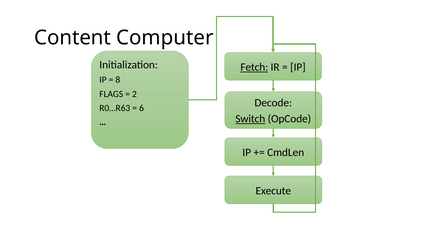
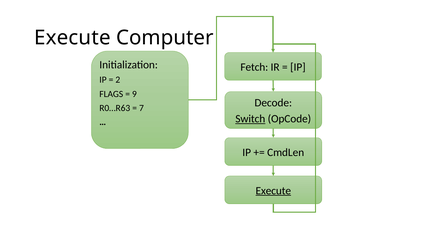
Content: Content -> Execute (72, 38)
Fetch underline: present -> none (254, 67)
8: 8 -> 2 (118, 80)
2: 2 -> 9 (134, 94)
6: 6 -> 7 (141, 108)
Execute underline: none -> present (273, 191)
